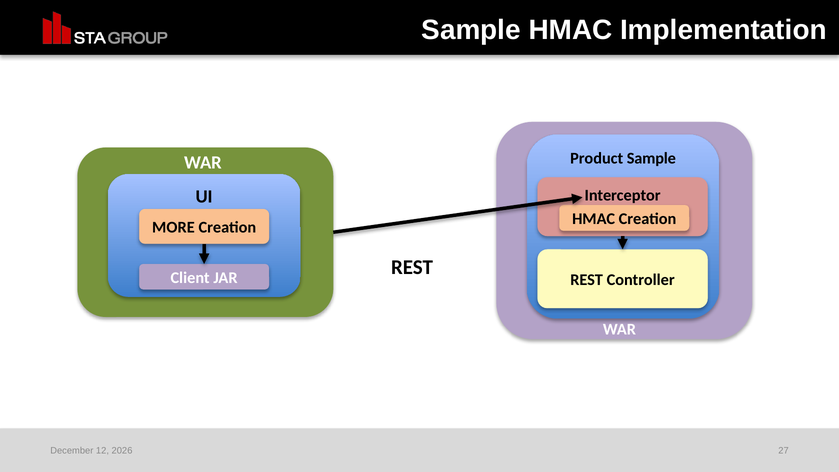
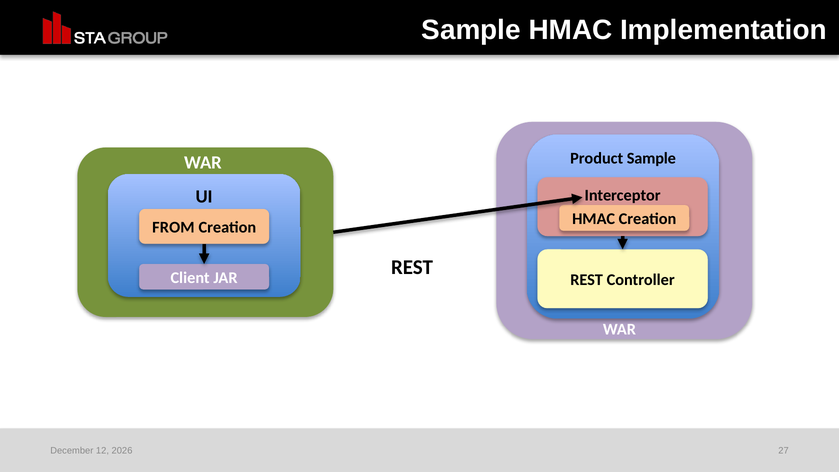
MORE: MORE -> FROM (173, 227)
